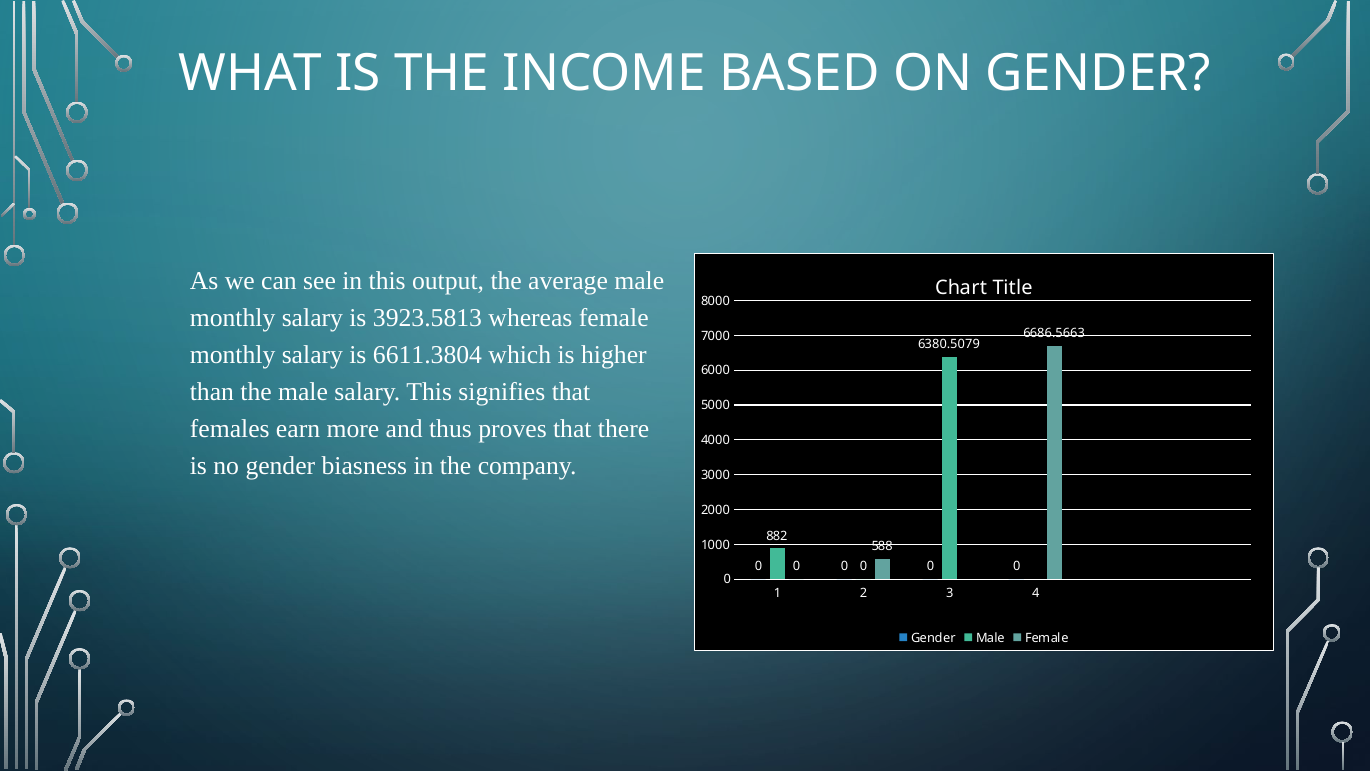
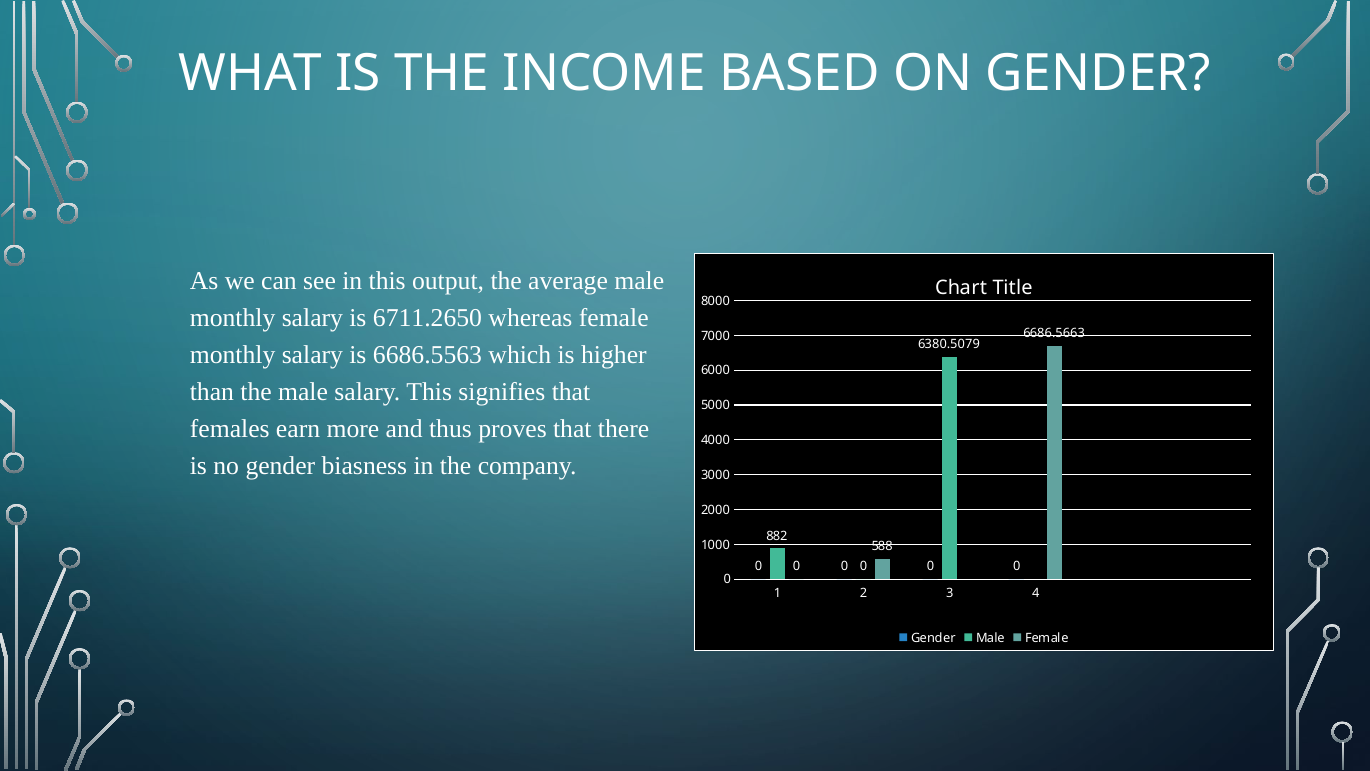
3923.5813: 3923.5813 -> 6711.2650 (427, 318)
6611.3804: 6611.3804 -> 6686.5563 (427, 355)
